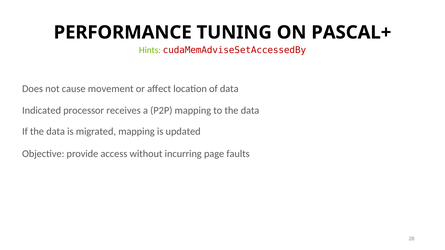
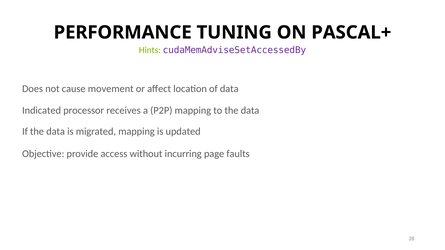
cudaMemAdviseSetAccessedBy colour: red -> purple (234, 50)
